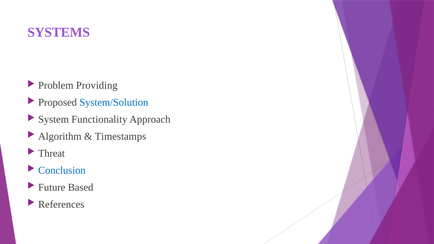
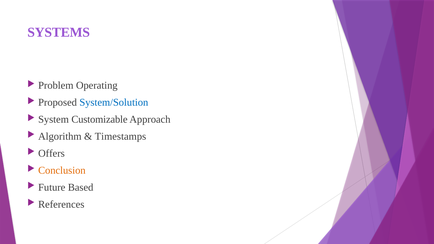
Providing: Providing -> Operating (97, 86)
Functionality: Functionality -> Customizable (99, 119)
Threat: Threat -> Offers (51, 153)
Conclusion colour: blue -> orange (62, 170)
